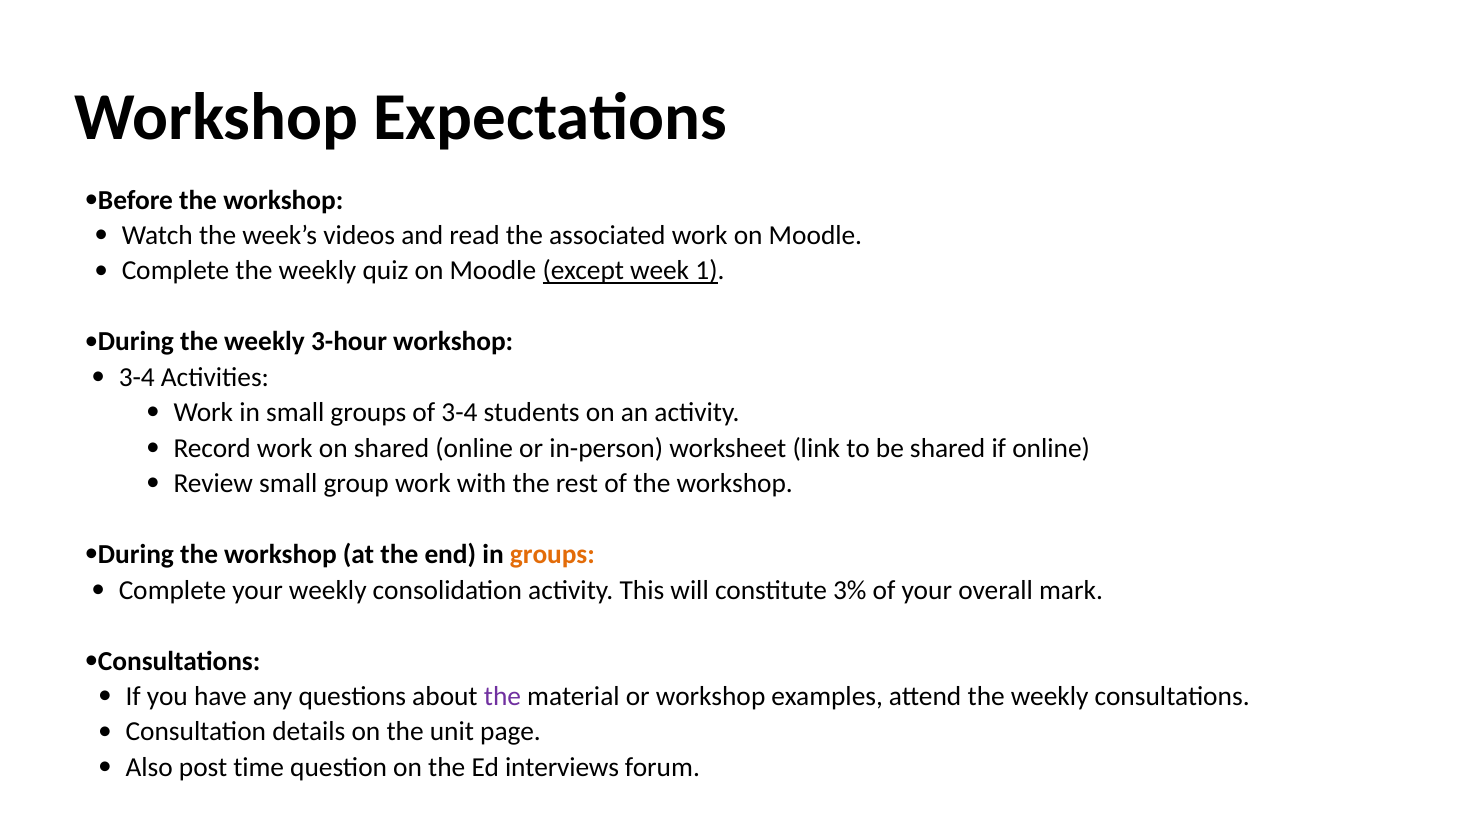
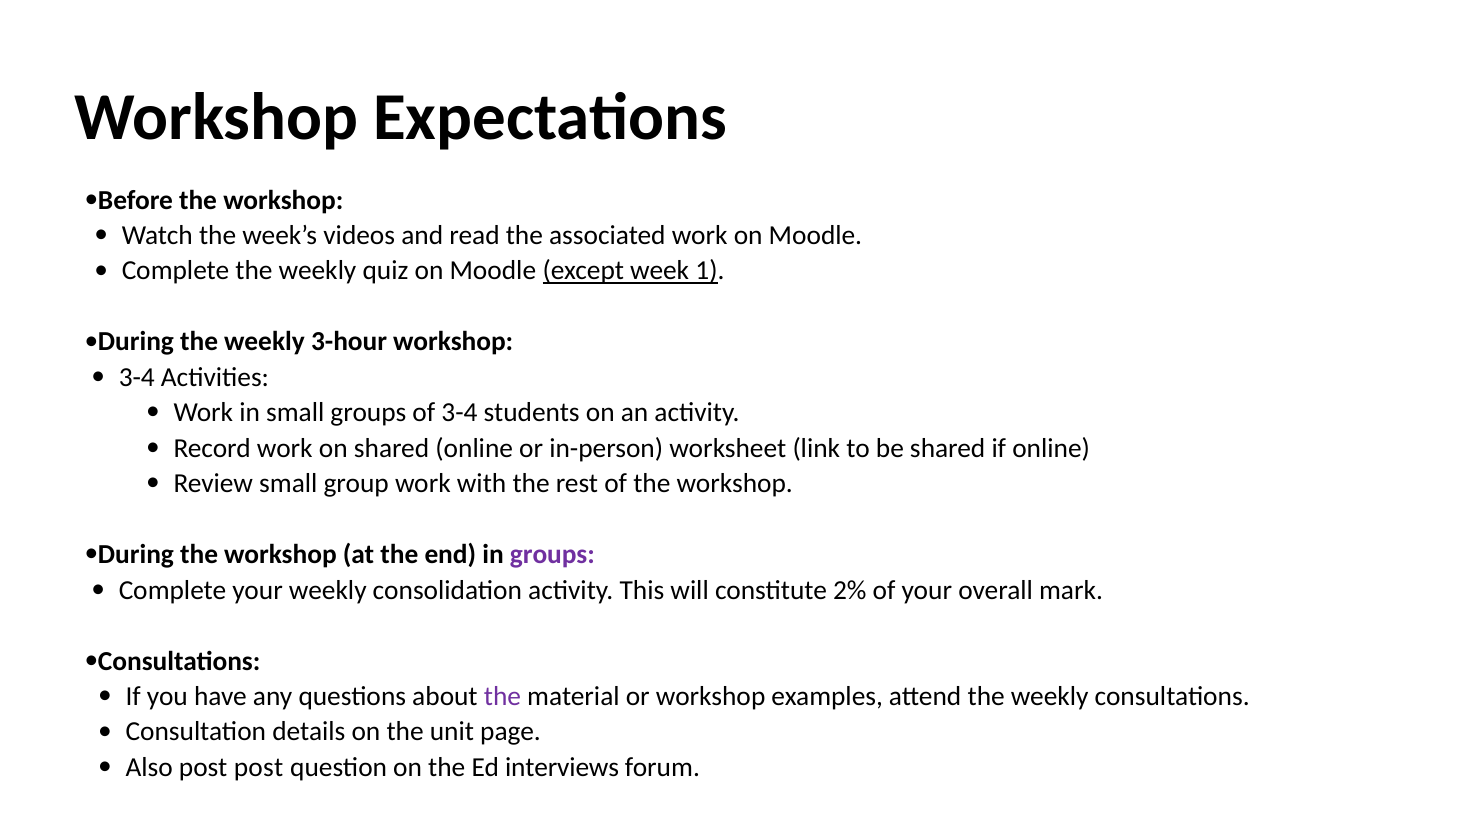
groups colour: orange -> purple (552, 554)
3%: 3% -> 2% (850, 590)
post time: time -> post (259, 767)
